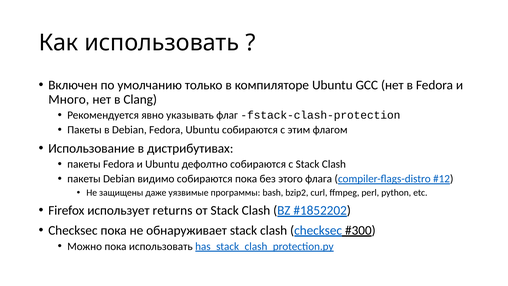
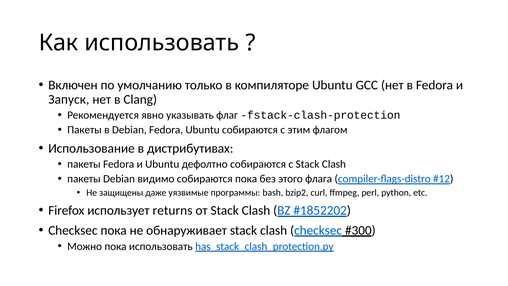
Много: Много -> Запуск (69, 99)
